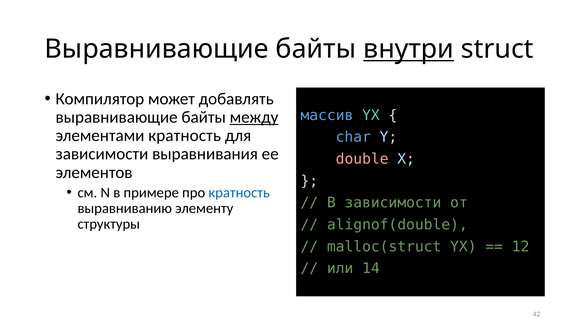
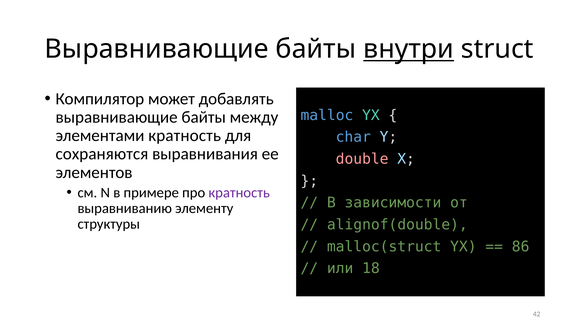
массив: массив -> malloc (327, 115)
между underline: present -> none (254, 117)
зависимости: зависимости -> сохраняются (102, 154)
кратность colour: blue -> purple (239, 193)
12: 12 -> 86 (521, 247)
14: 14 -> 18 (371, 268)
